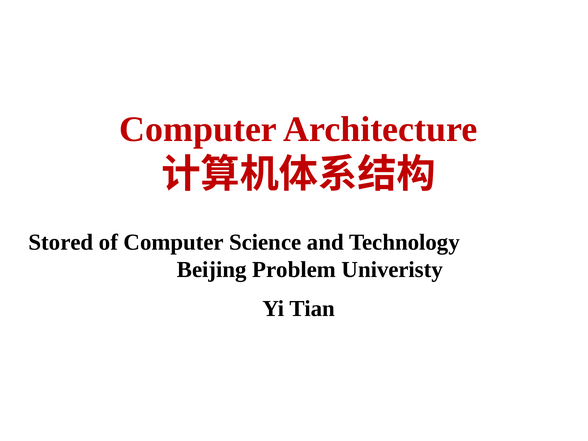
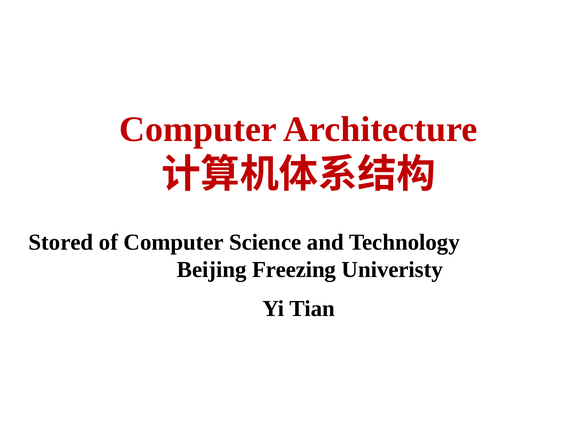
Problem: Problem -> Freezing (294, 270)
